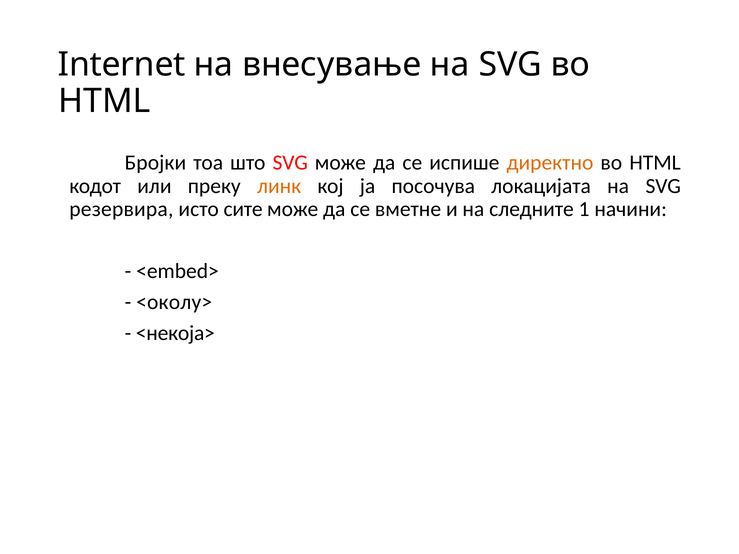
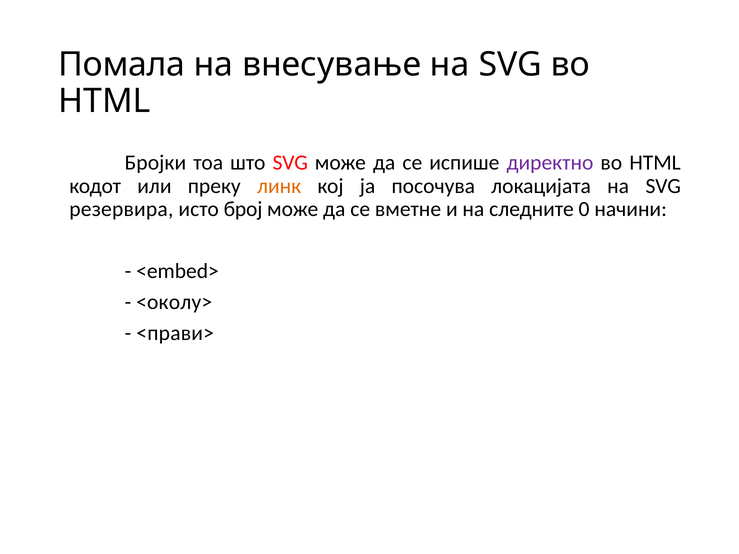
Internet: Internet -> Помала (122, 65)
директно colour: orange -> purple (550, 163)
сите: сите -> број (243, 209)
1: 1 -> 0 (584, 209)
<некоја>: <некоја> -> <прави> (175, 333)
